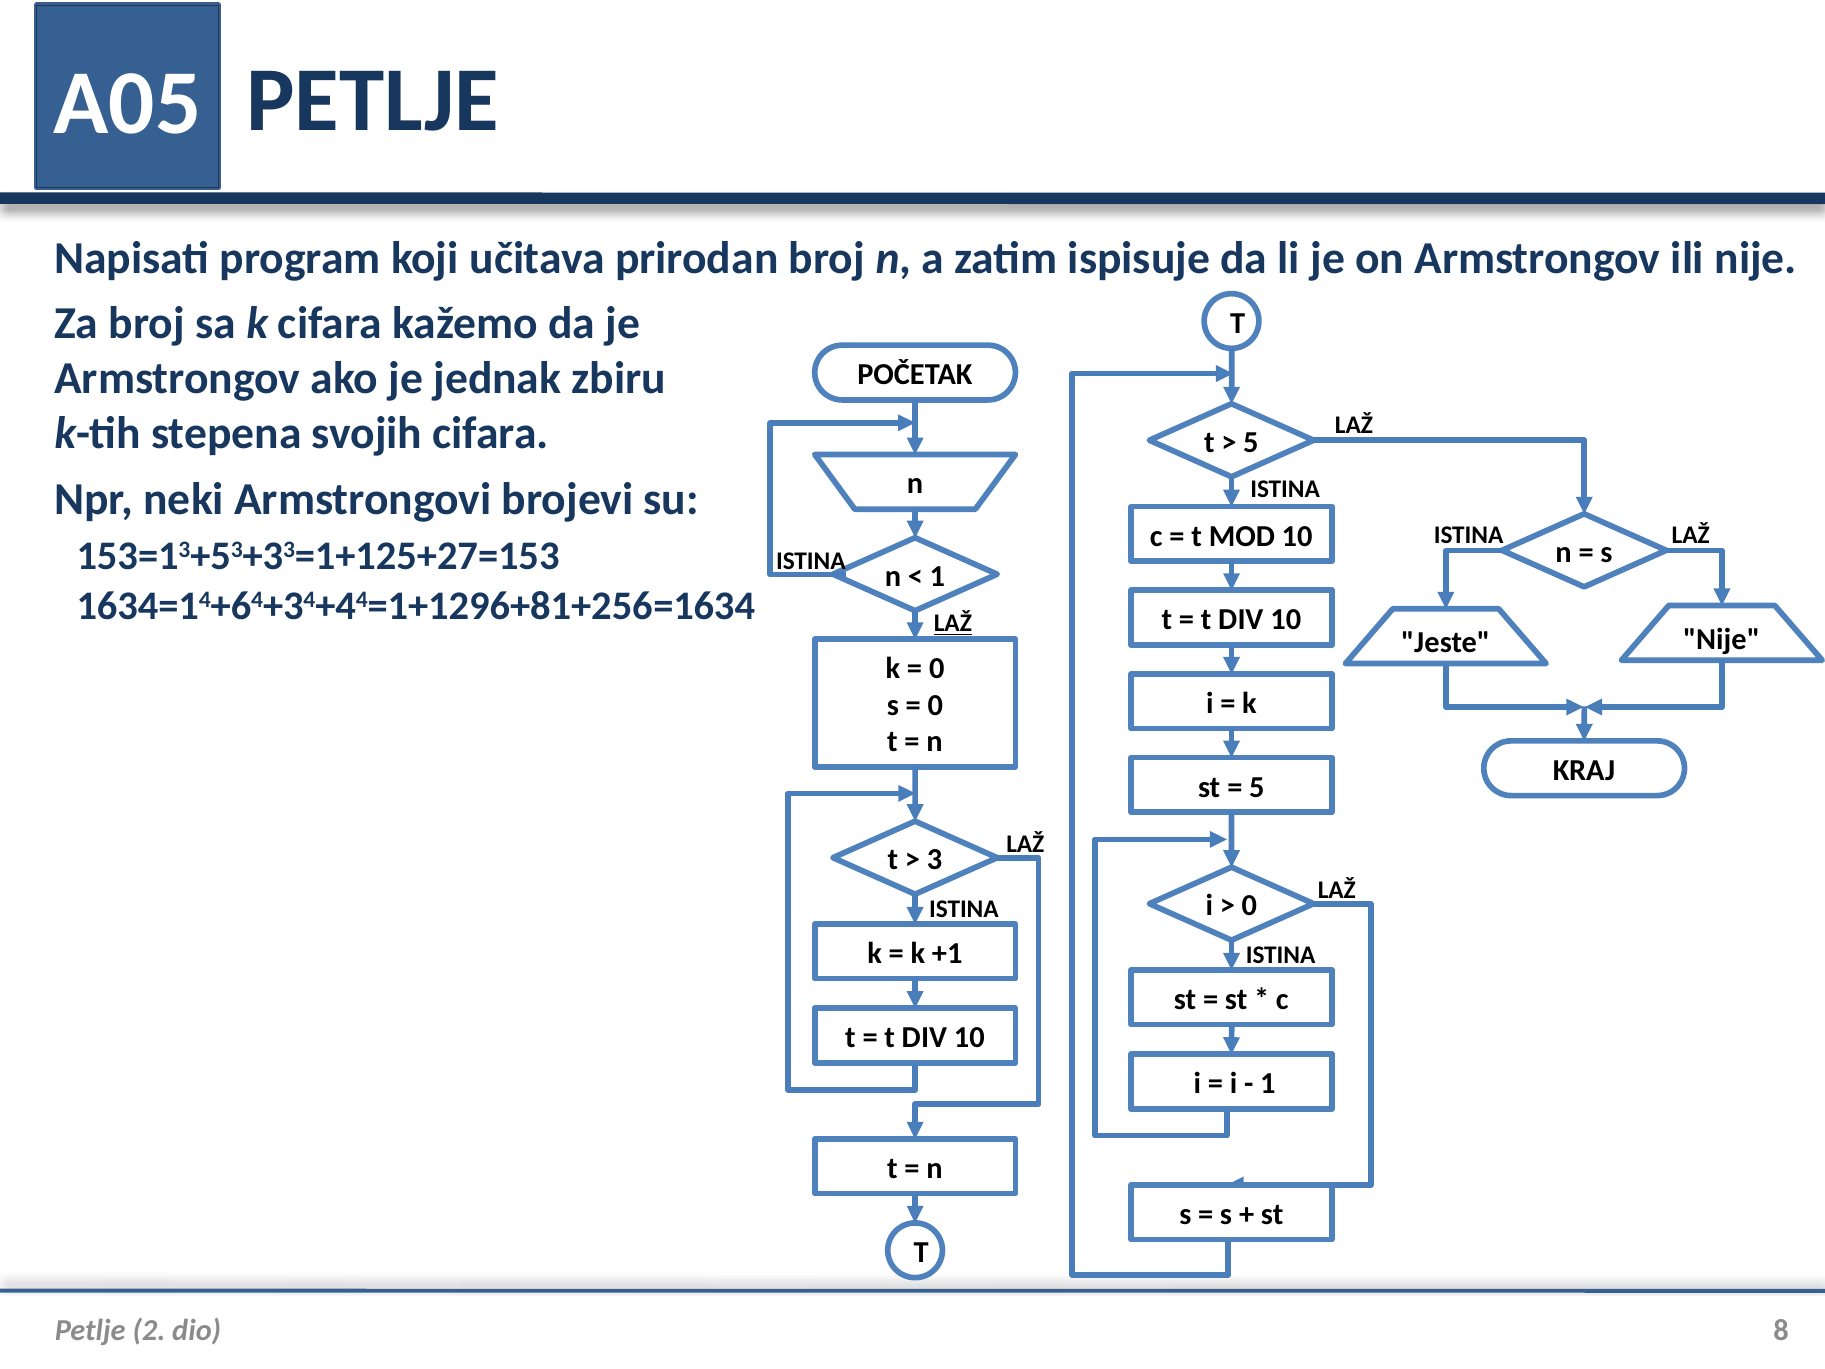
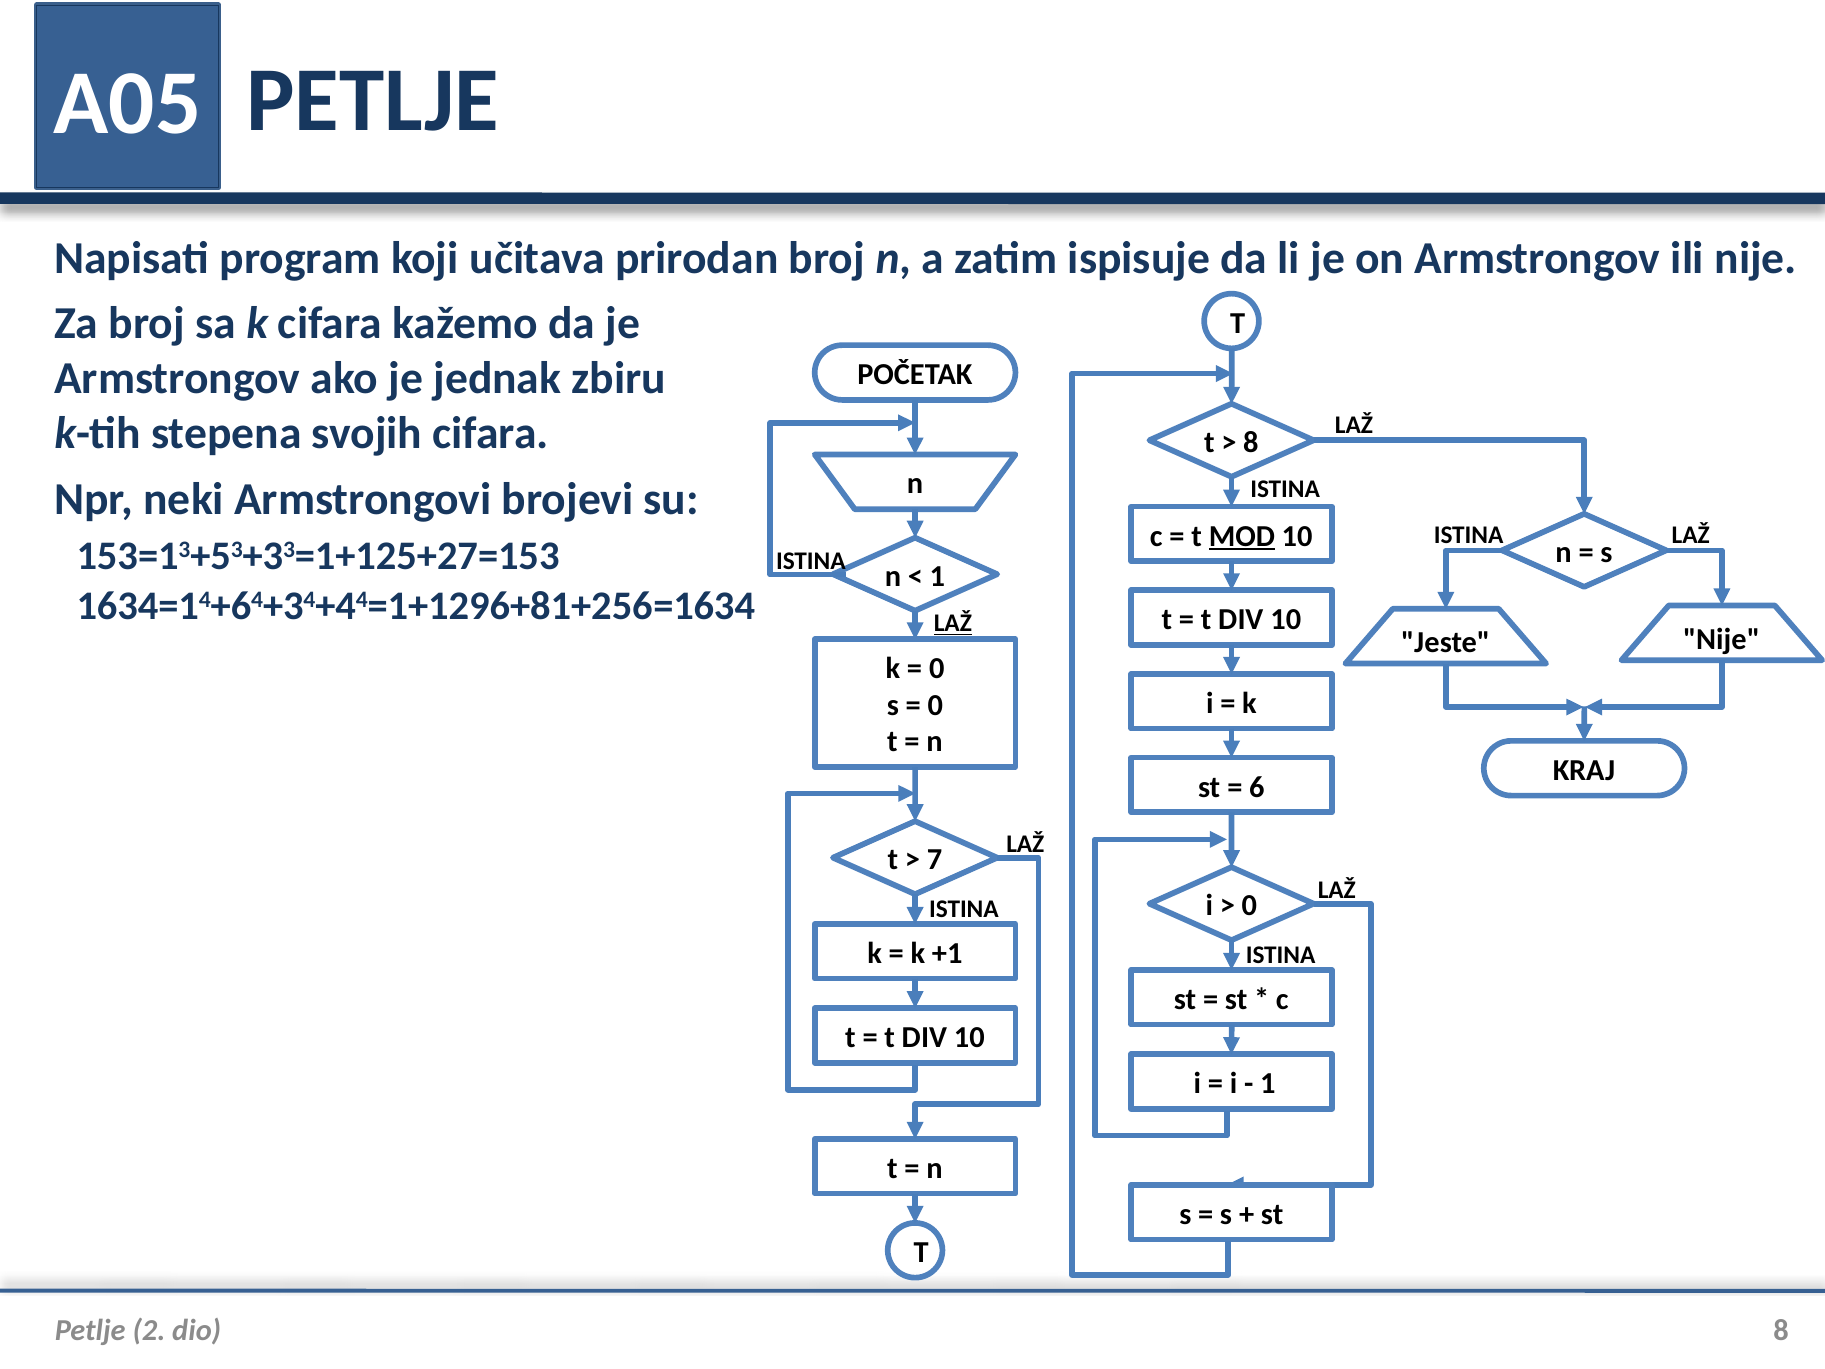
5: 5 -> 8 (1251, 442)
MOD underline: none -> present (1242, 536)
5: 5 -> 6 (1257, 787)
3: 3 -> 7 (934, 860)
